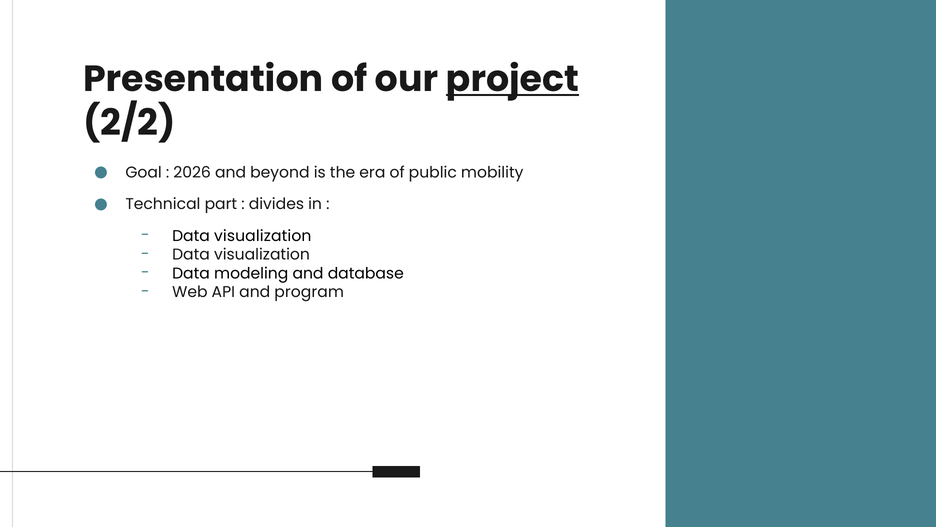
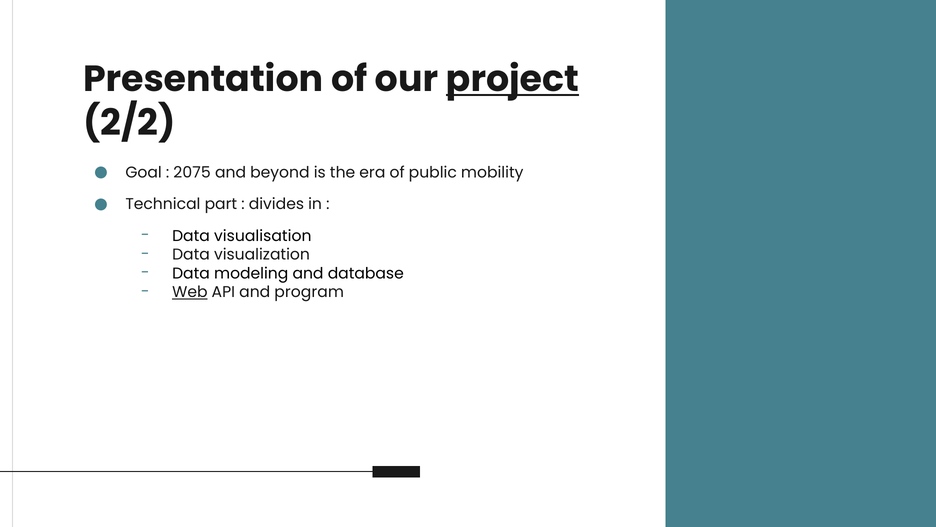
2026: 2026 -> 2075 (192, 172)
visualization: visualization -> visualisation (263, 236)
Web underline: none -> present (190, 292)
